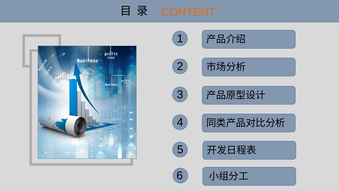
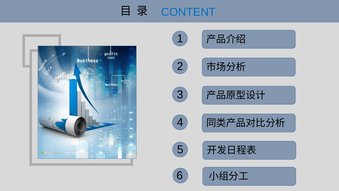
CONTENT colour: orange -> blue (188, 12)
